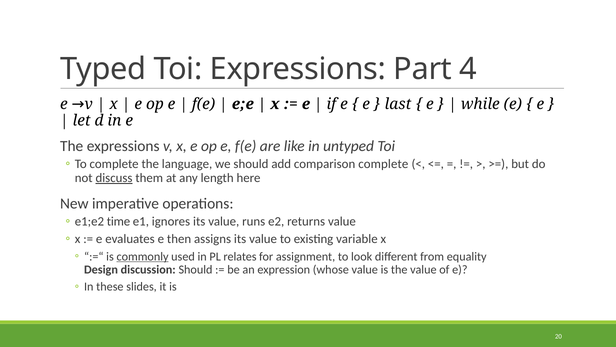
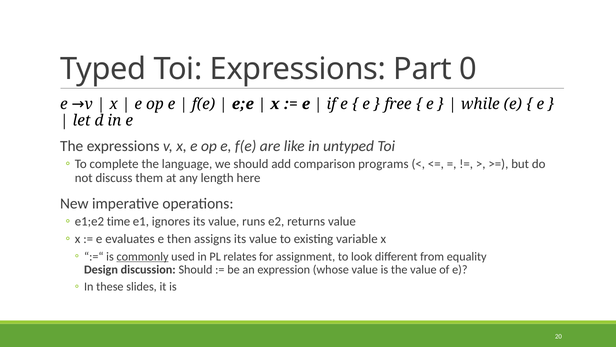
4: 4 -> 0 (468, 69)
last: last -> free (398, 104)
comparison complete: complete -> programs (383, 164)
discuss underline: present -> none (114, 178)
